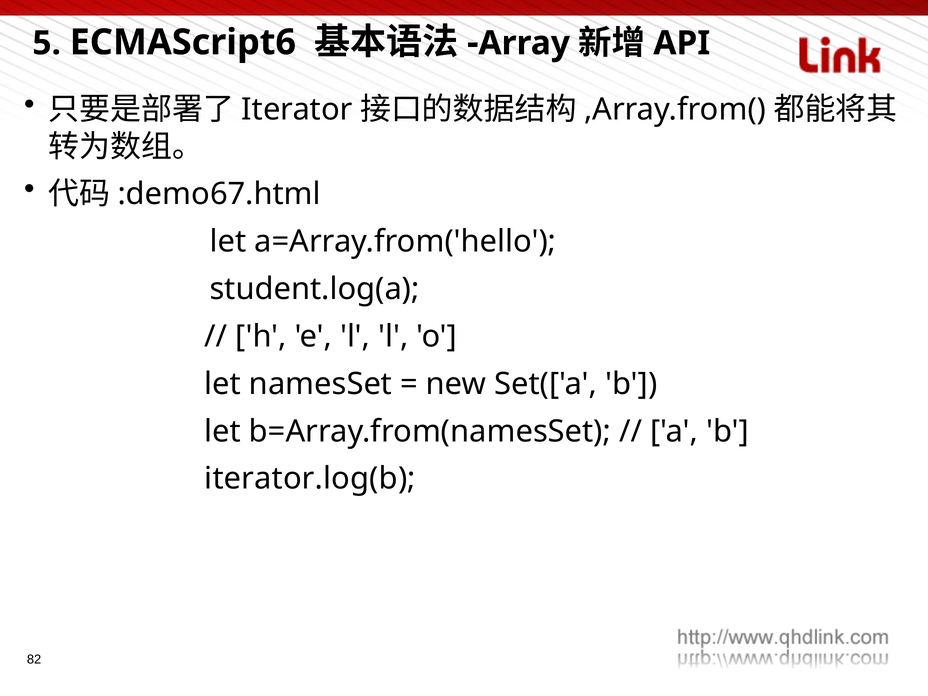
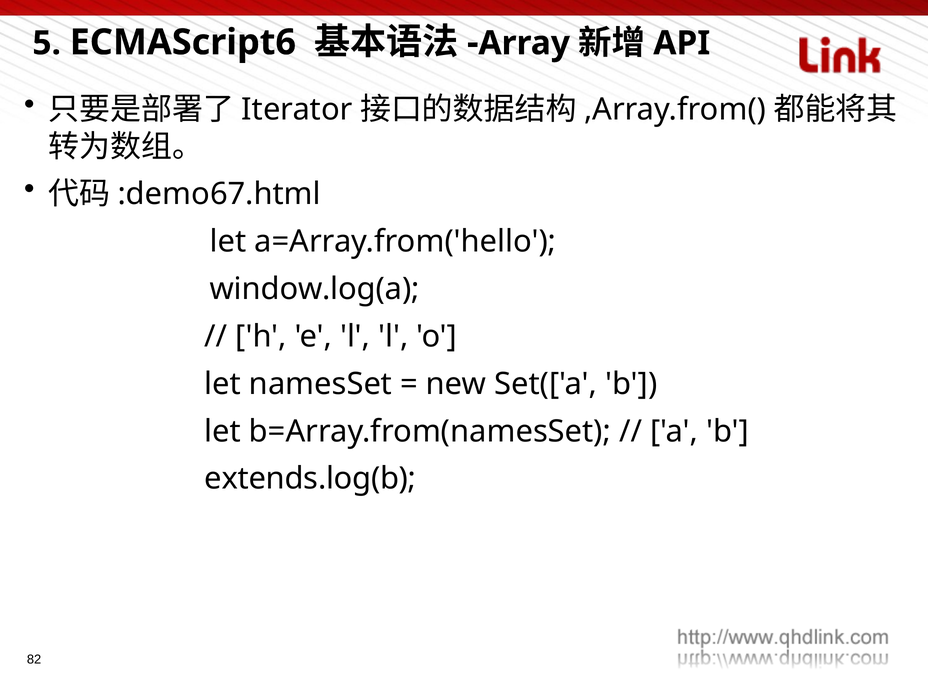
student.log(a: student.log(a -> window.log(a (315, 289)
iterator.log(b: iterator.log(b -> extends.log(b (310, 479)
